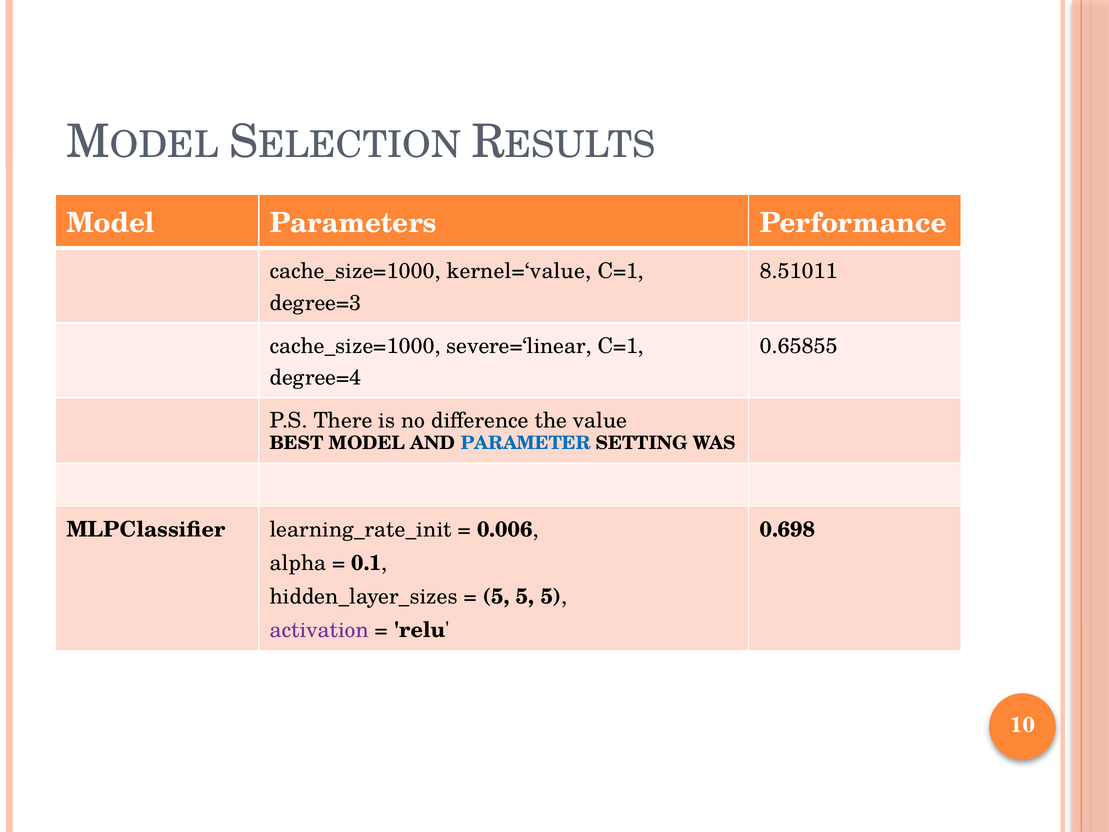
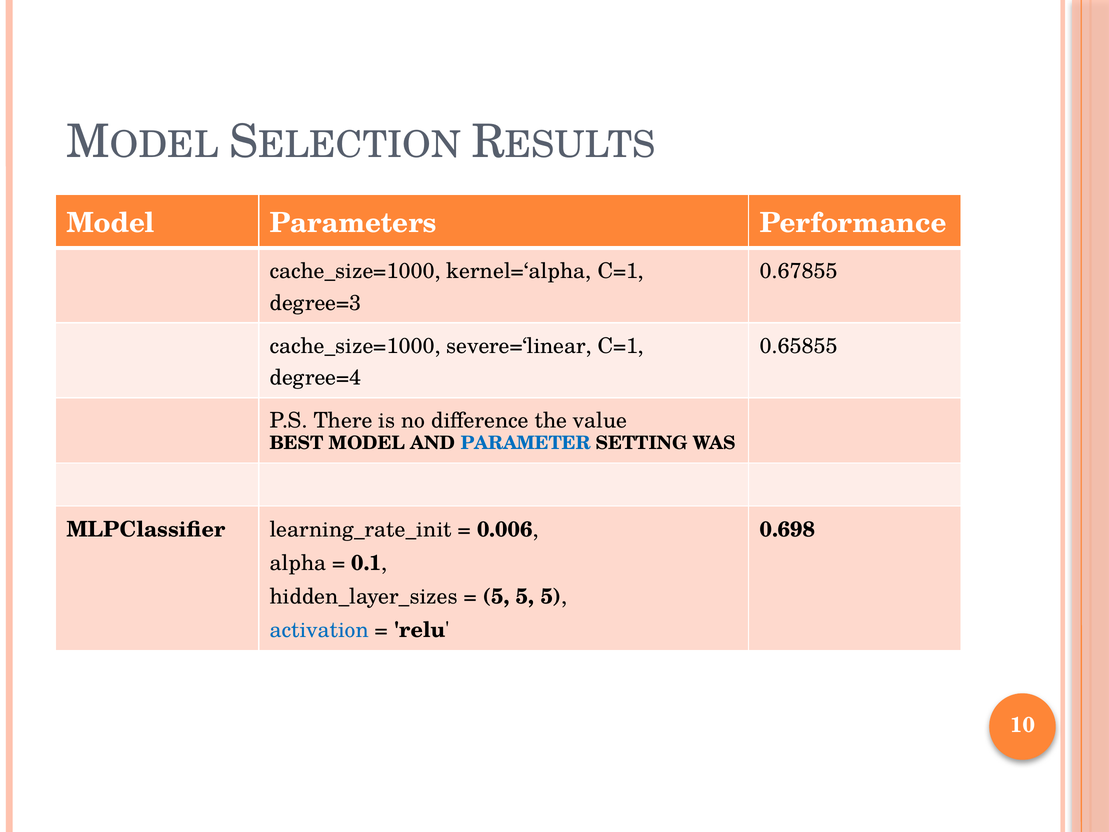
kernel=‘value: kernel=‘value -> kernel=‘alpha (519, 271)
8.51011: 8.51011 -> 0.67855 (799, 271)
activation colour: purple -> blue (319, 630)
